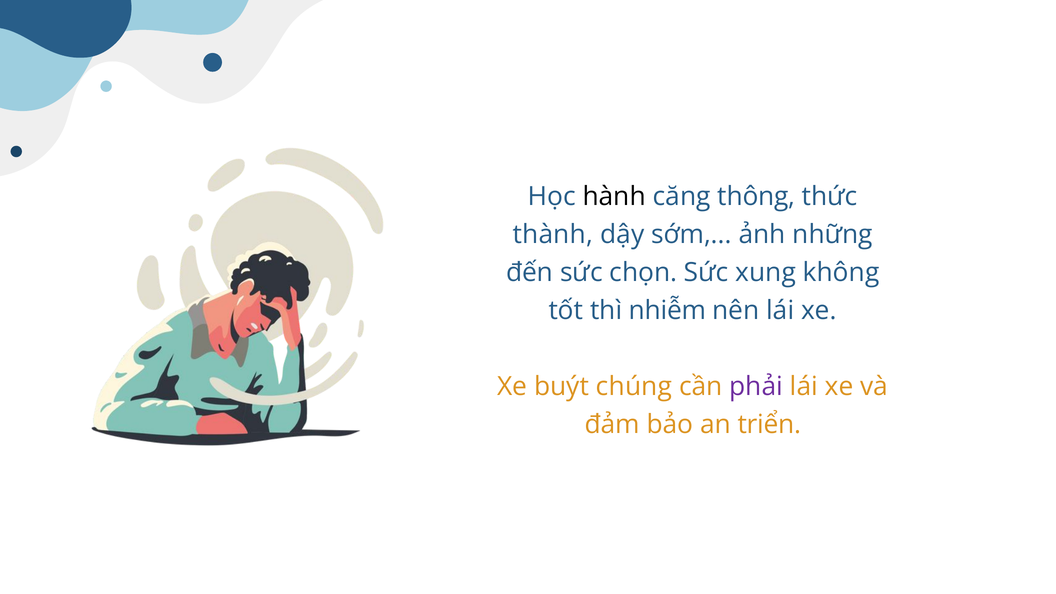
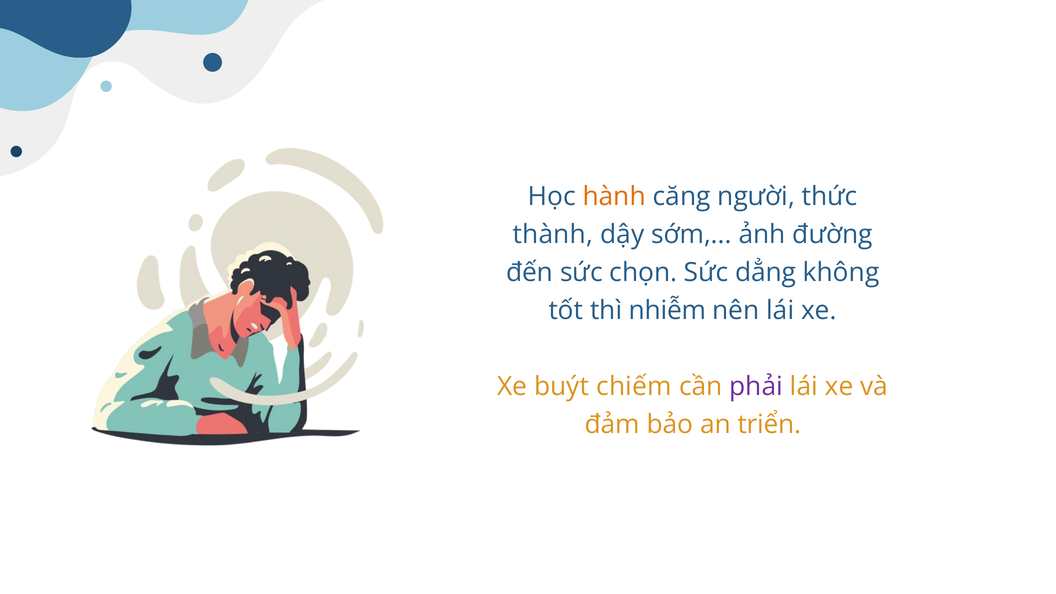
hành colour: black -> orange (614, 197)
thông: thông -> người (756, 197)
những: những -> đường (832, 235)
xung: xung -> dẳng (766, 273)
chúng: chúng -> chiếm (634, 387)
